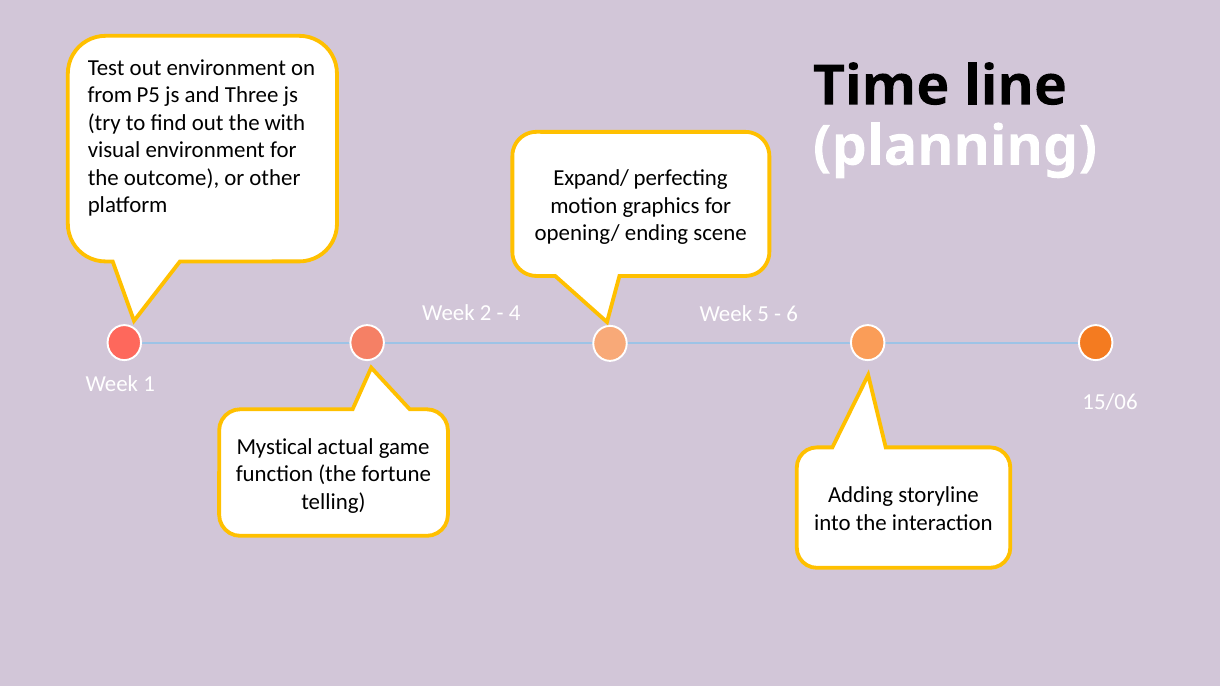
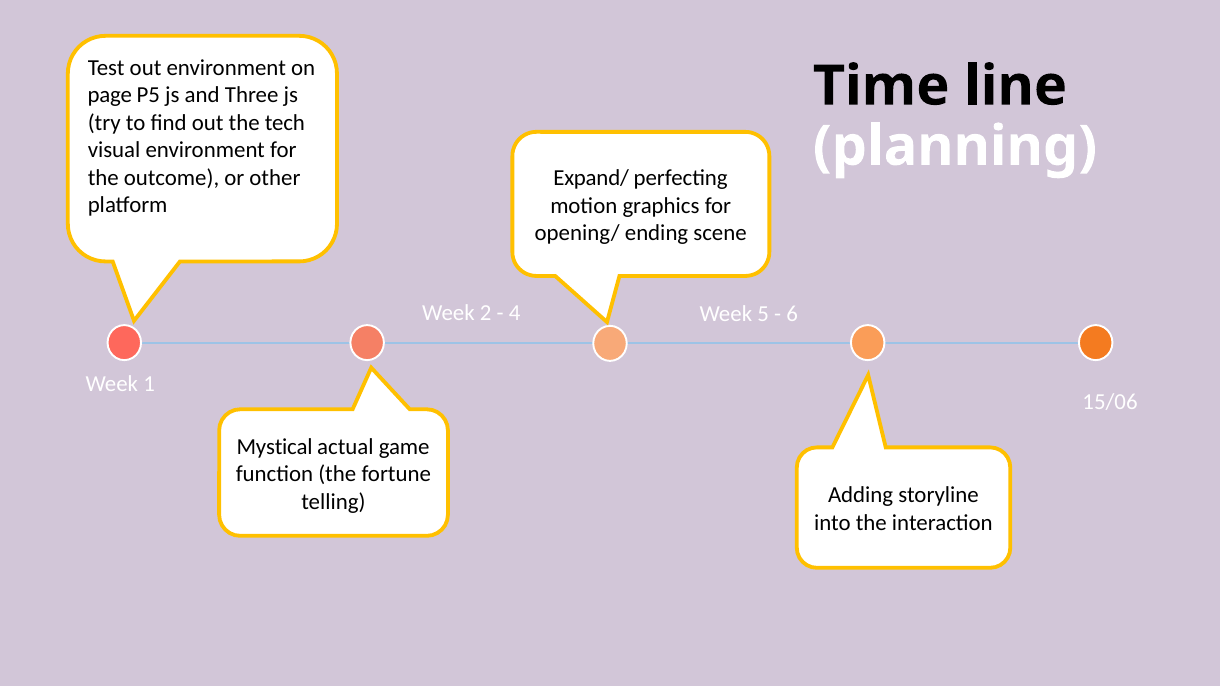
from: from -> page (110, 95)
with: with -> tech (285, 123)
